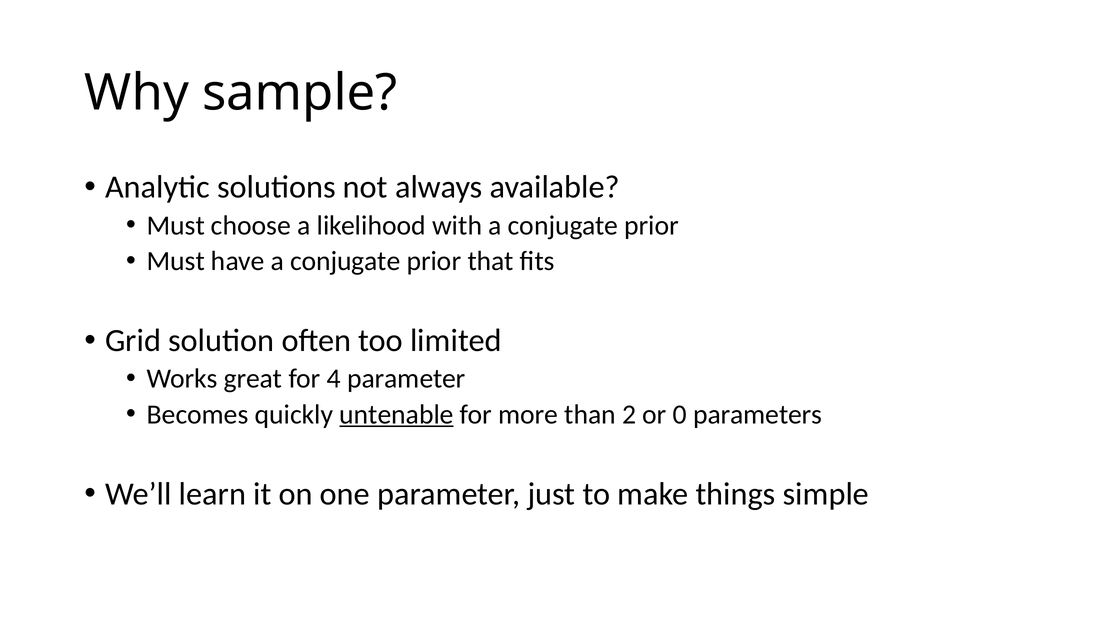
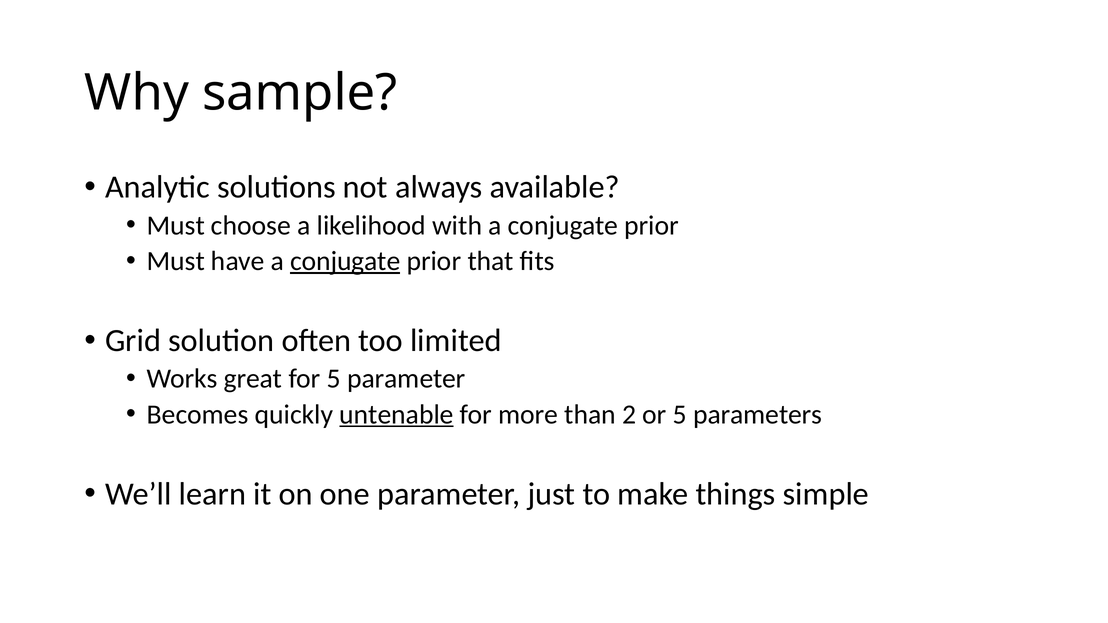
conjugate underline: none -> present (345, 261)
for 4: 4 -> 5 (334, 379)
or 0: 0 -> 5 (680, 415)
